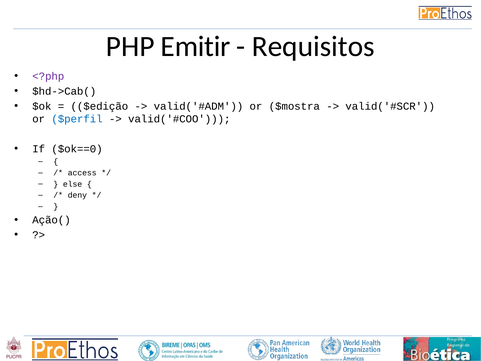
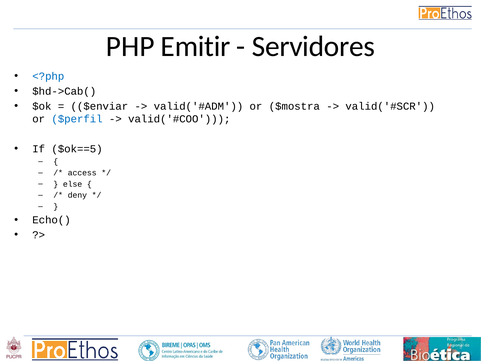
Requisitos: Requisitos -> Servidores (313, 47)
<?php colour: purple -> blue (48, 76)
$edição: $edição -> $enviar (99, 106)
$ok==0: $ok==0 -> $ok==5 (77, 149)
Ação(: Ação( -> Echo( (51, 220)
